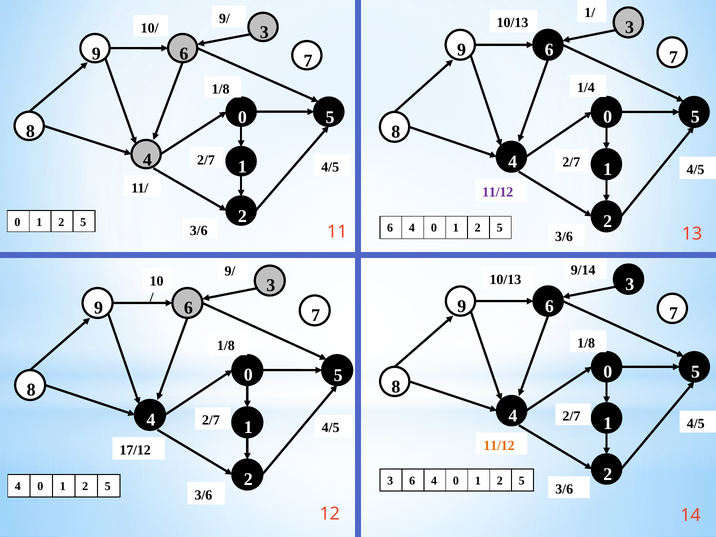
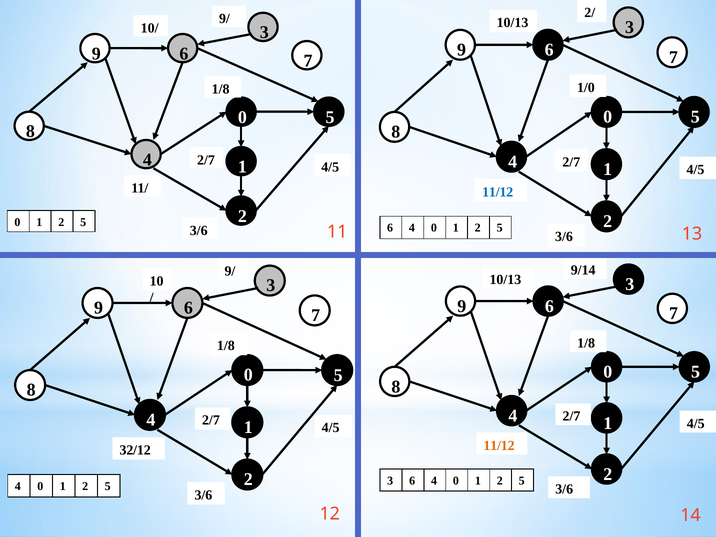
1/: 1/ -> 2/ (590, 13)
1/4: 1/4 -> 1/0 (586, 87)
11/12 colour: purple -> blue (498, 192)
17/12: 17/12 -> 32/12 (135, 450)
